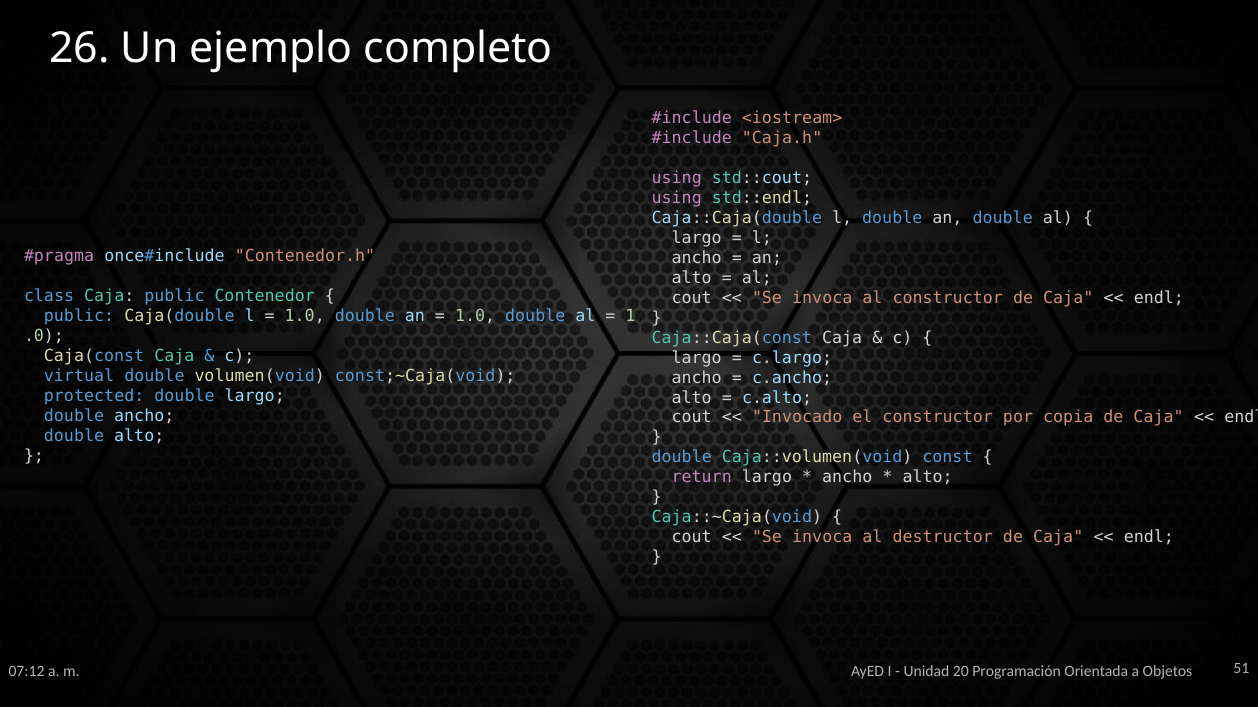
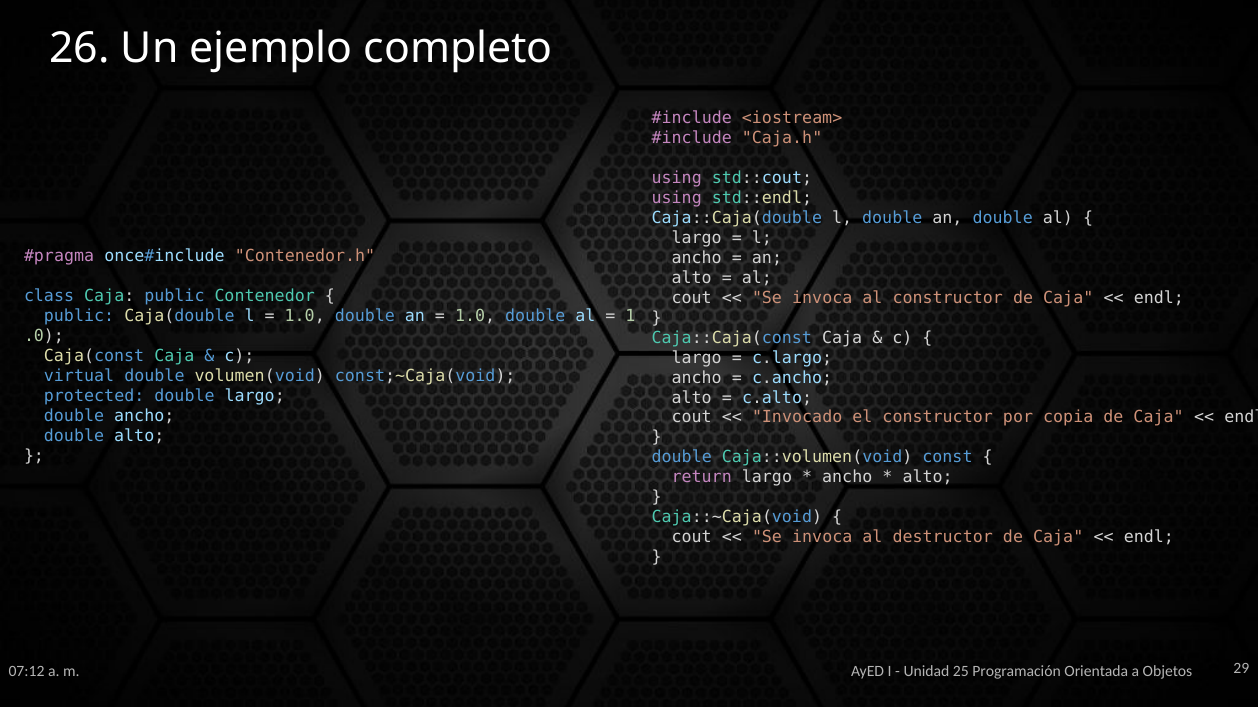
20: 20 -> 25 (961, 672)
51: 51 -> 29 (1241, 669)
